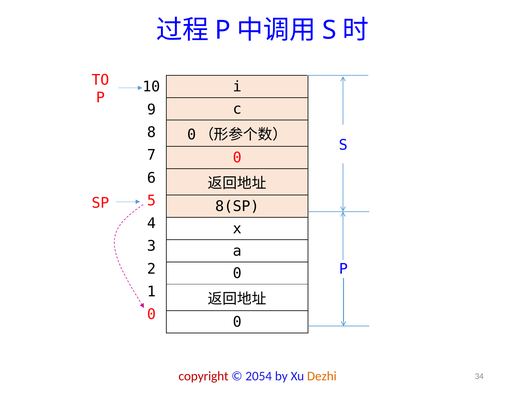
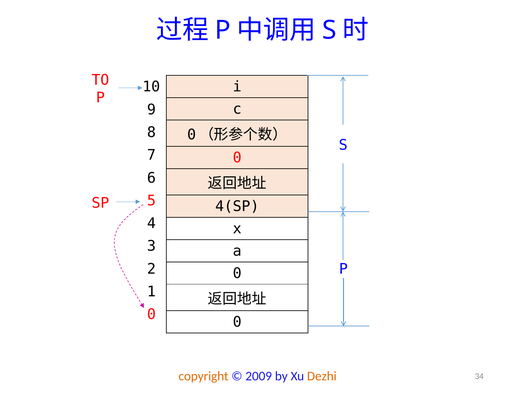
8(SP: 8(SP -> 4(SP (237, 206)
copyright colour: red -> orange (204, 376)
2054: 2054 -> 2009 (259, 376)
